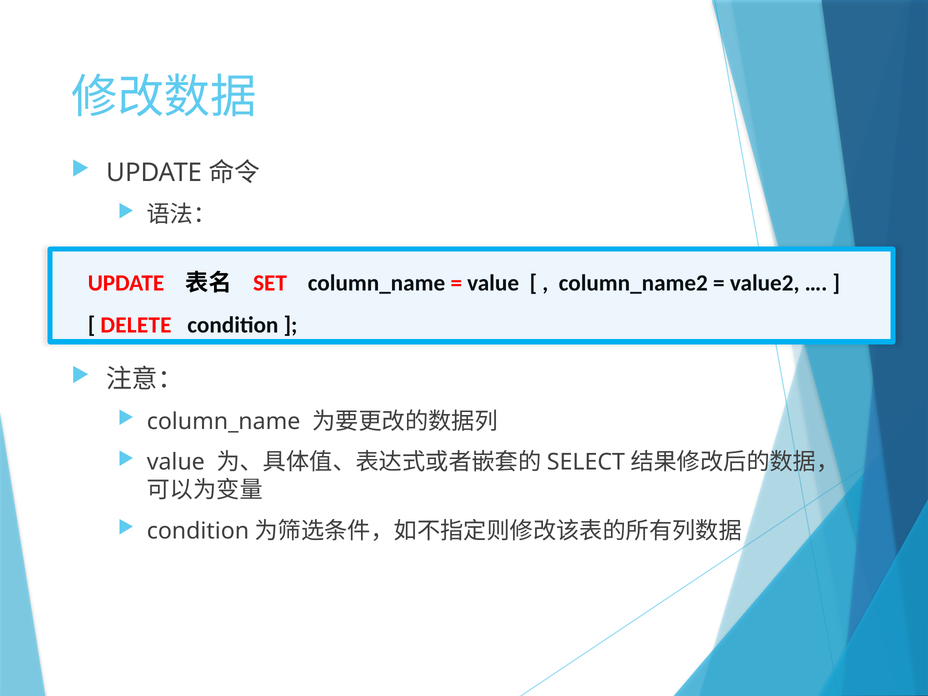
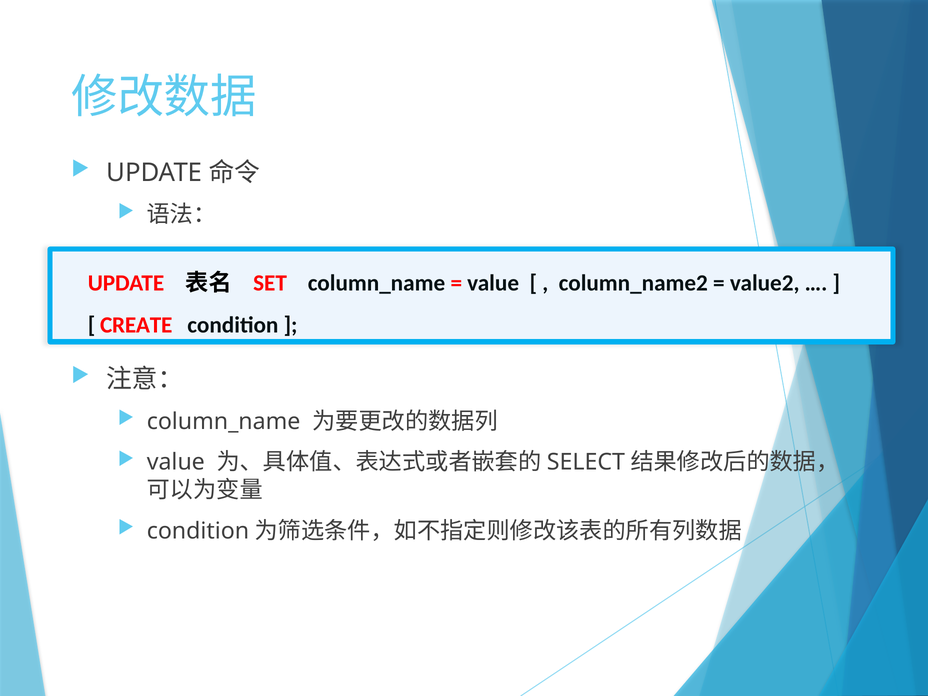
DELETE: DELETE -> CREATE (136, 325)
